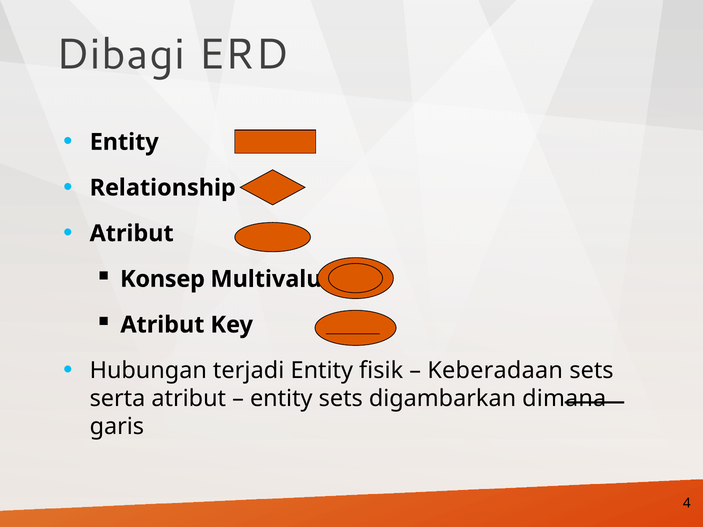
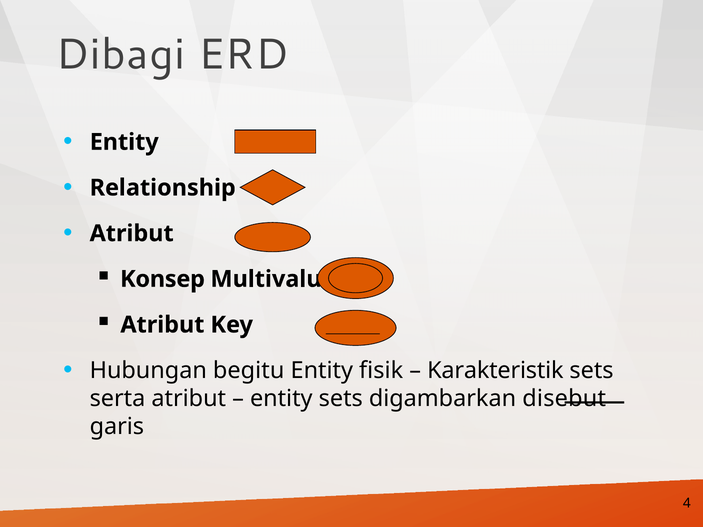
terjadi: terjadi -> begitu (249, 371)
Keberadaan: Keberadaan -> Karakteristik (495, 371)
dimana: dimana -> disebut (564, 399)
